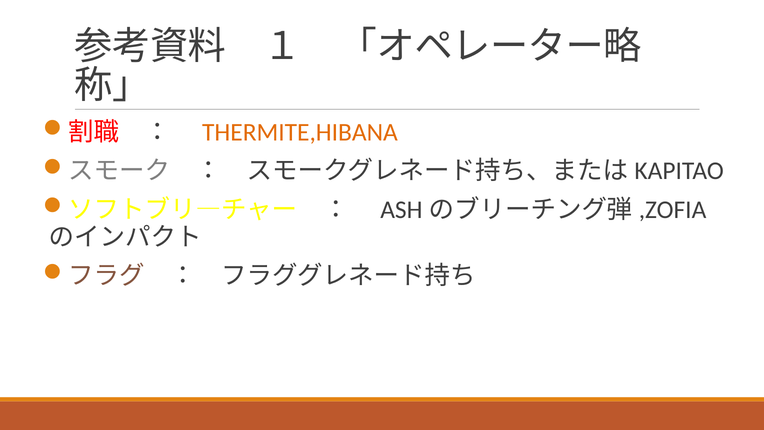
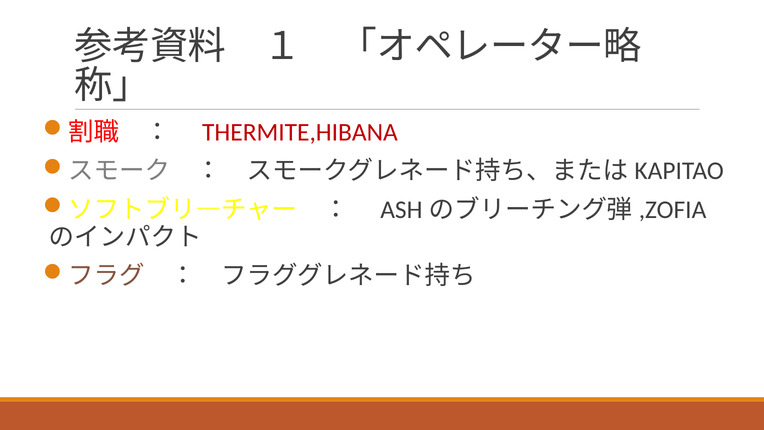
THERMITE,HIBANA colour: orange -> red (300, 132)
